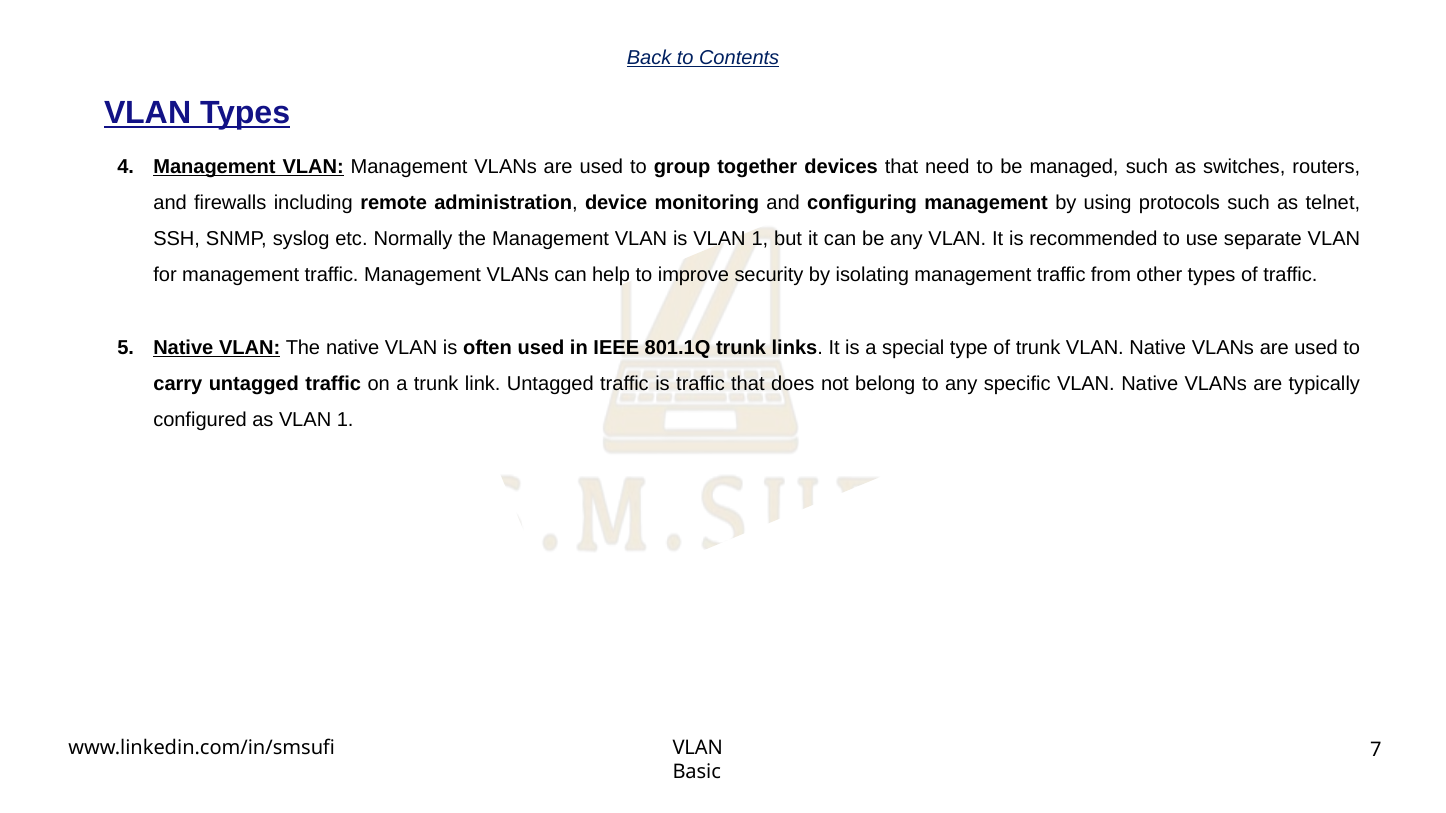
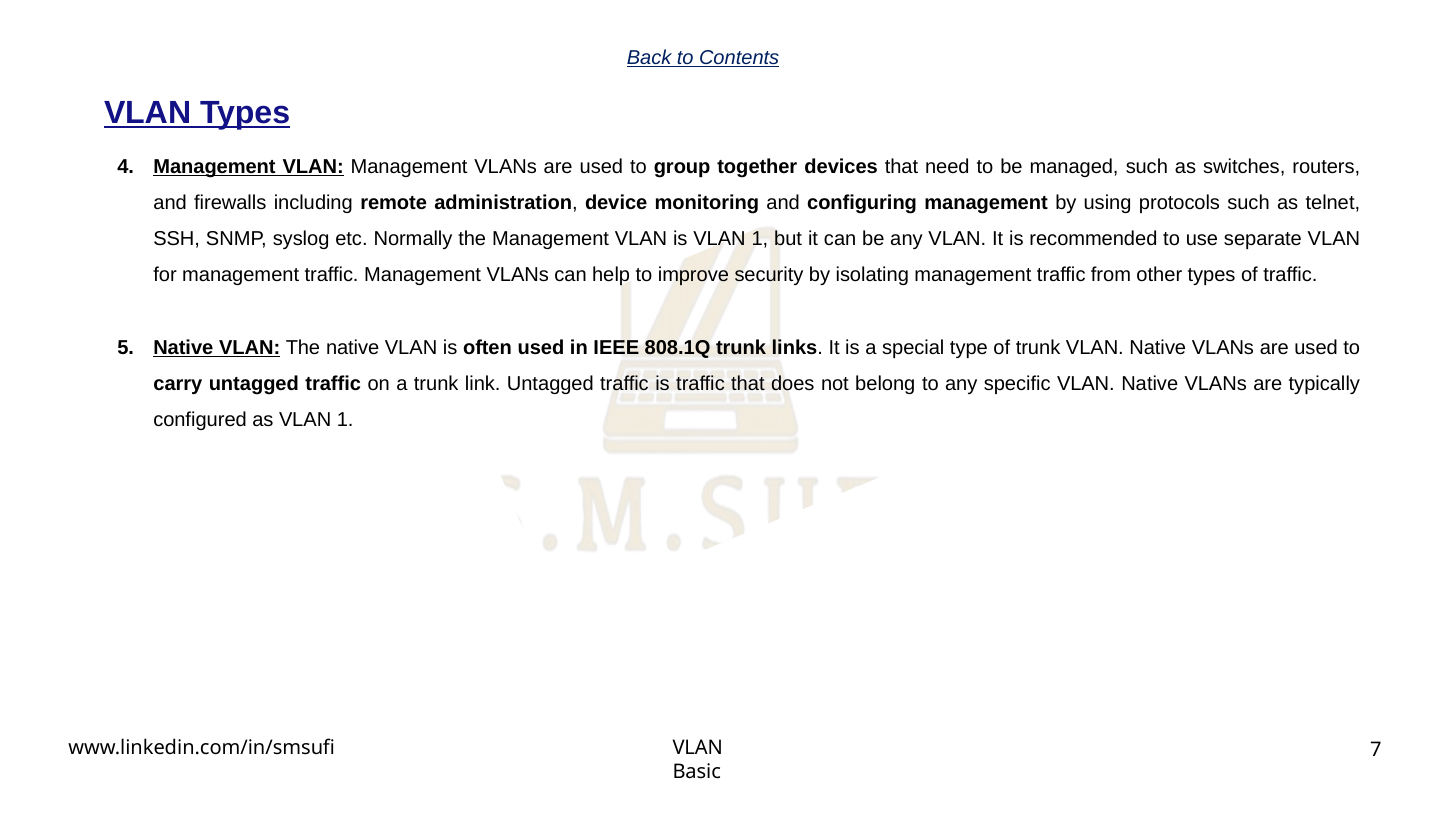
801.1Q: 801.1Q -> 808.1Q (678, 348)
